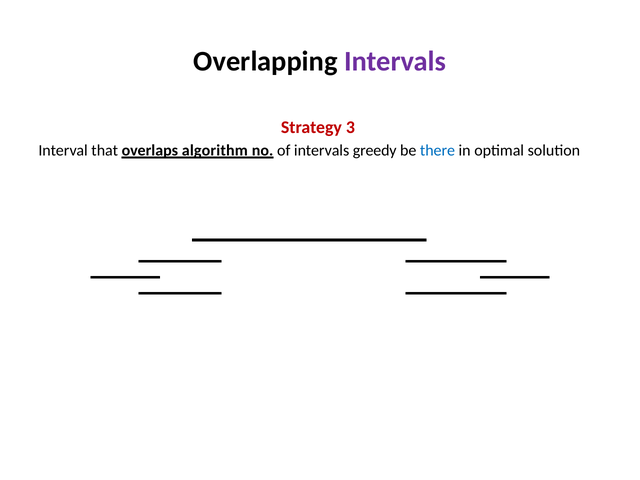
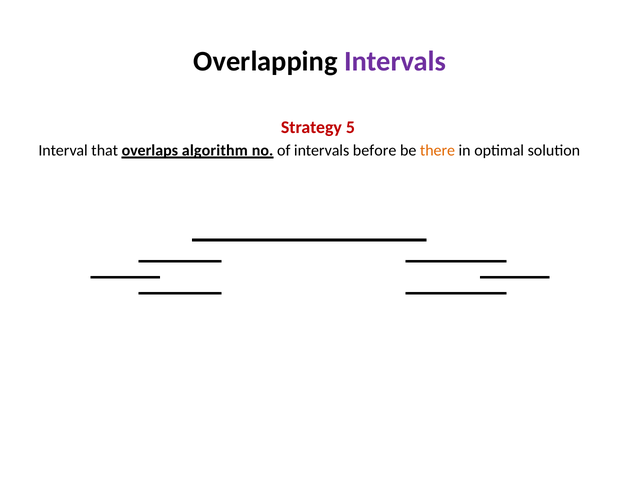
3: 3 -> 5 (350, 127)
greedy: greedy -> before (375, 150)
there colour: blue -> orange (437, 150)
